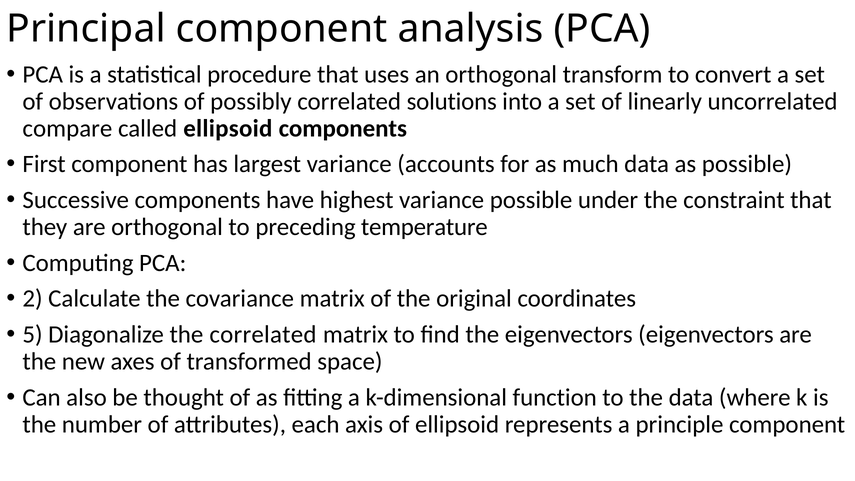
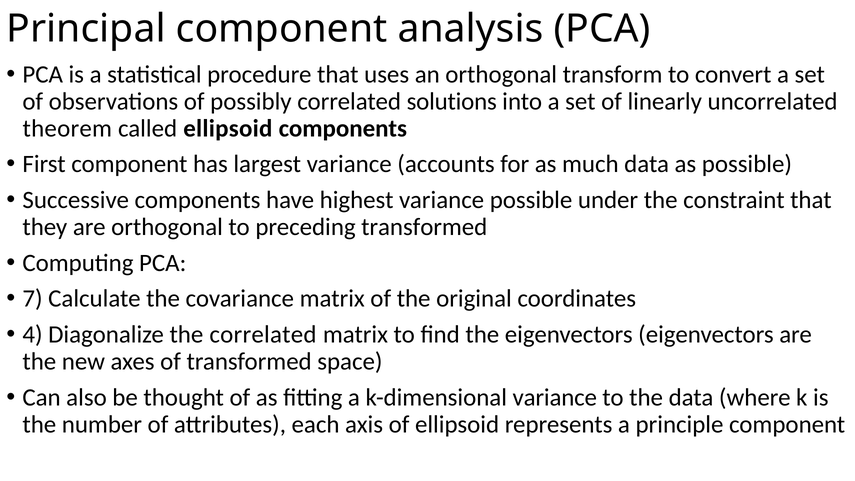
compare: compare -> theorem (67, 128)
preceding temperature: temperature -> transformed (424, 227)
2: 2 -> 7 (33, 299)
5: 5 -> 4 (33, 335)
k-dimensional function: function -> variance (555, 397)
